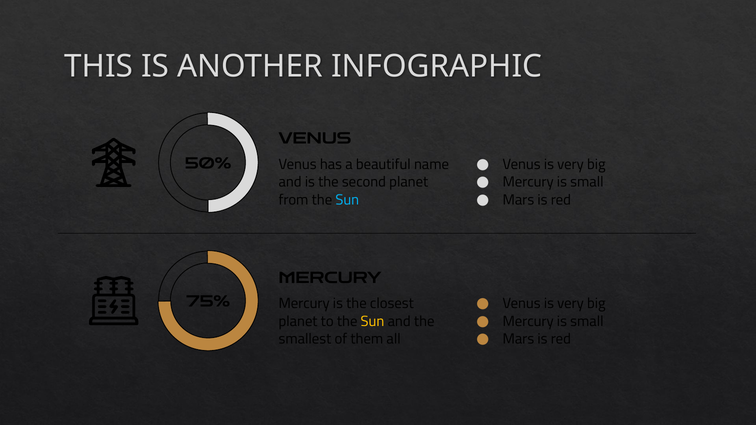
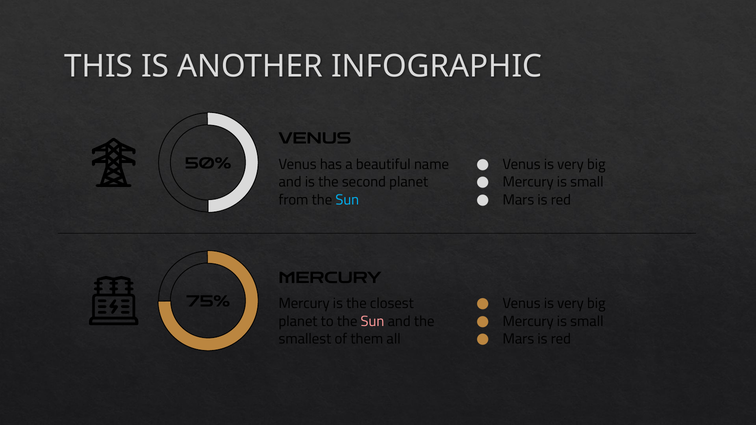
Sun colour: yellow -> pink (372, 321)
